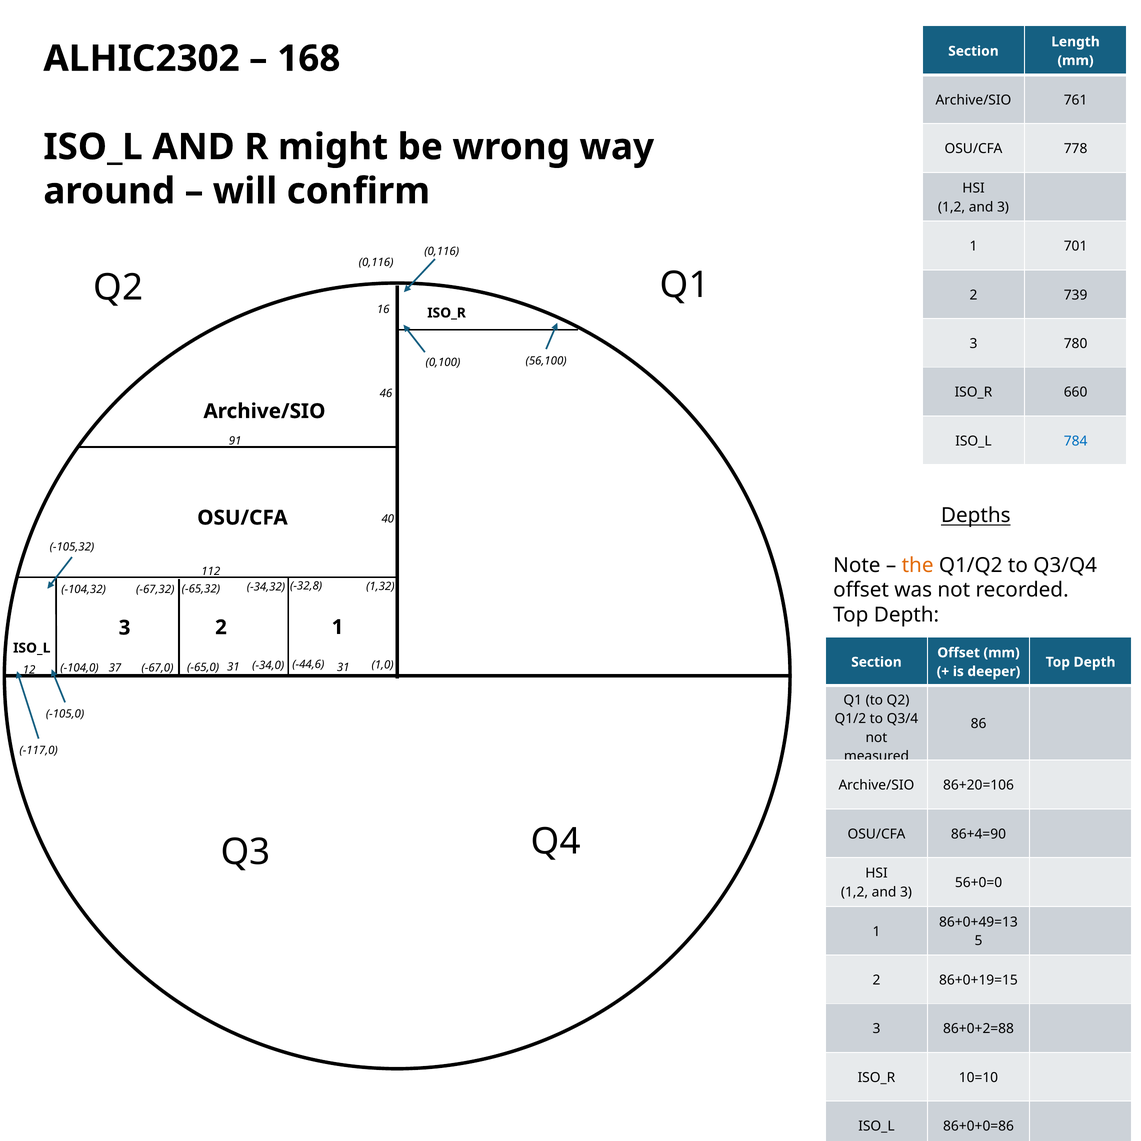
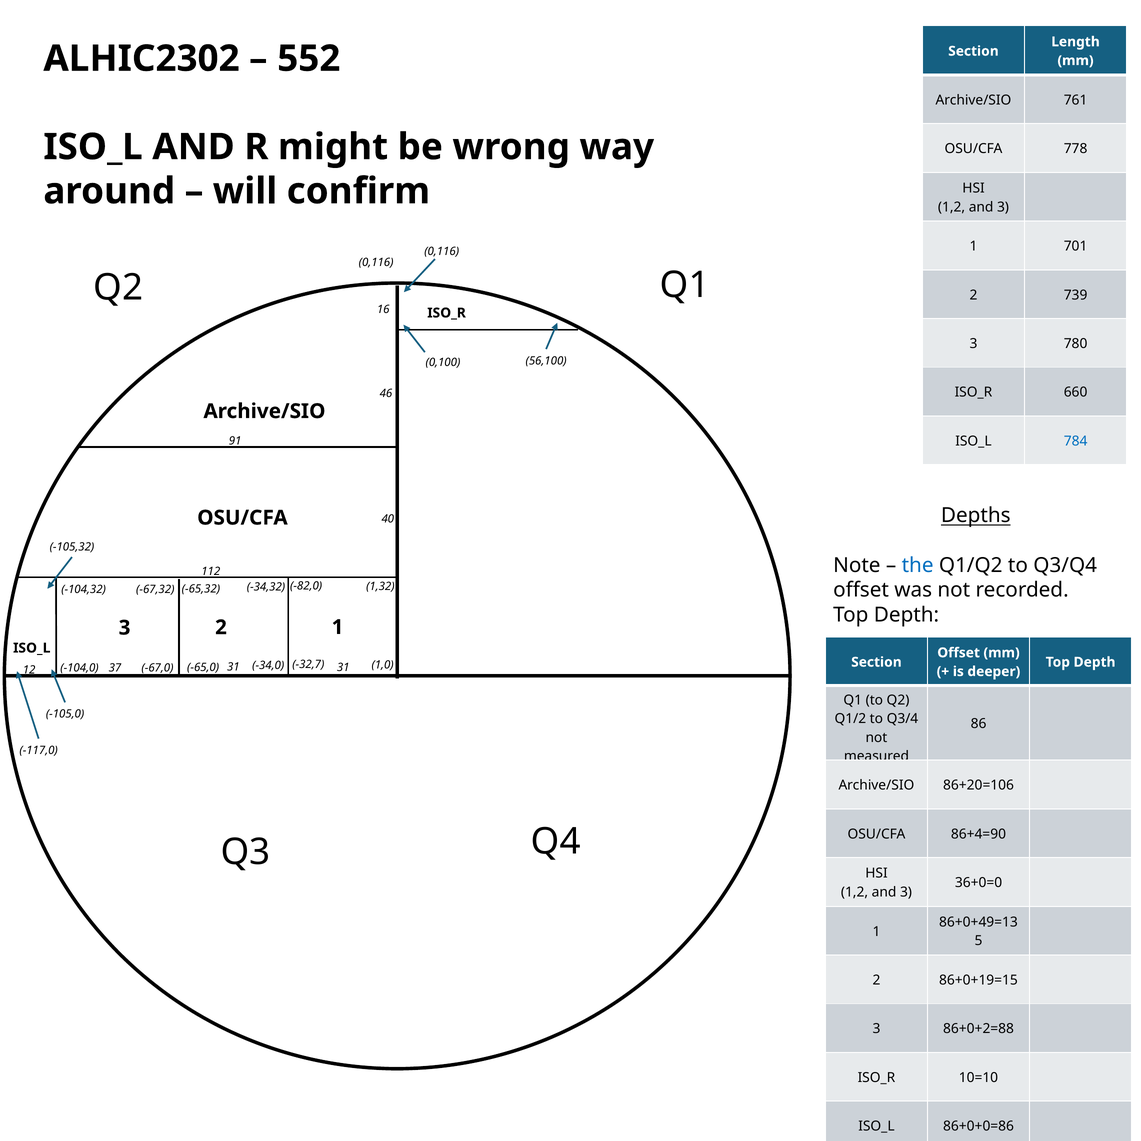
168: 168 -> 552 (309, 59)
the colour: orange -> blue (918, 565)
-32,8: -32,8 -> -82,0 (306, 586)
-44,6: -44,6 -> -32,7 (308, 665)
56+0=0: 56+0=0 -> 36+0=0 (979, 883)
